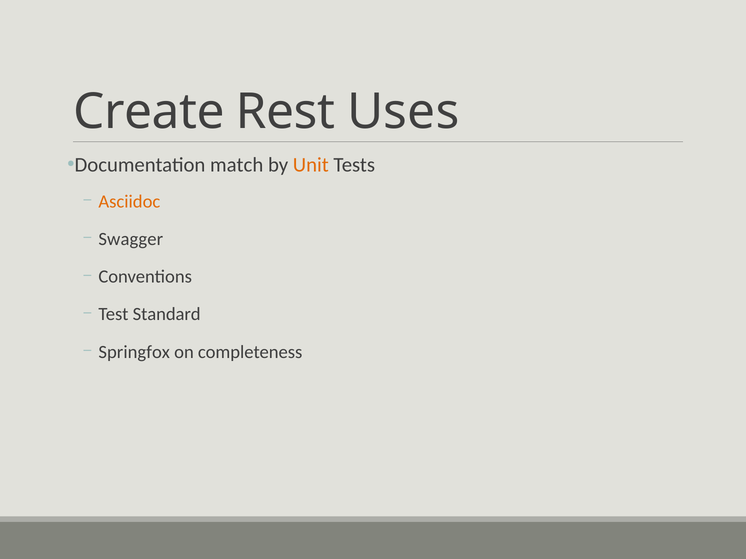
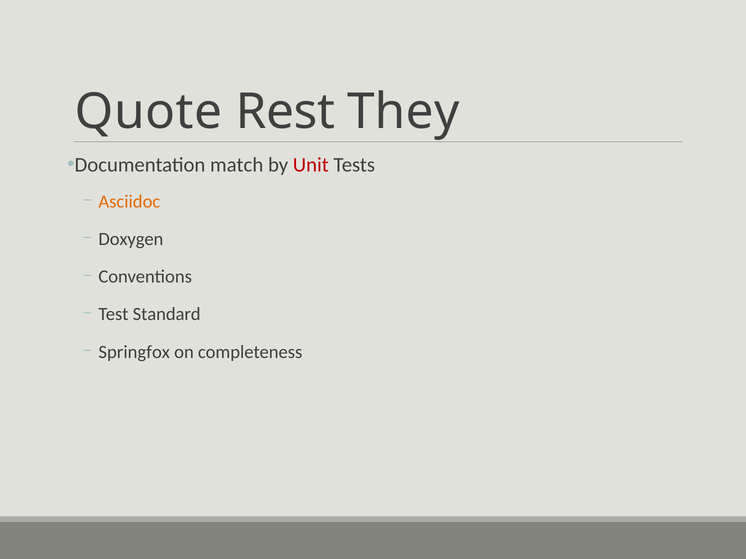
Create: Create -> Quote (149, 112)
Uses: Uses -> They (403, 112)
Unit colour: orange -> red (311, 165)
Swagger: Swagger -> Doxygen (131, 239)
